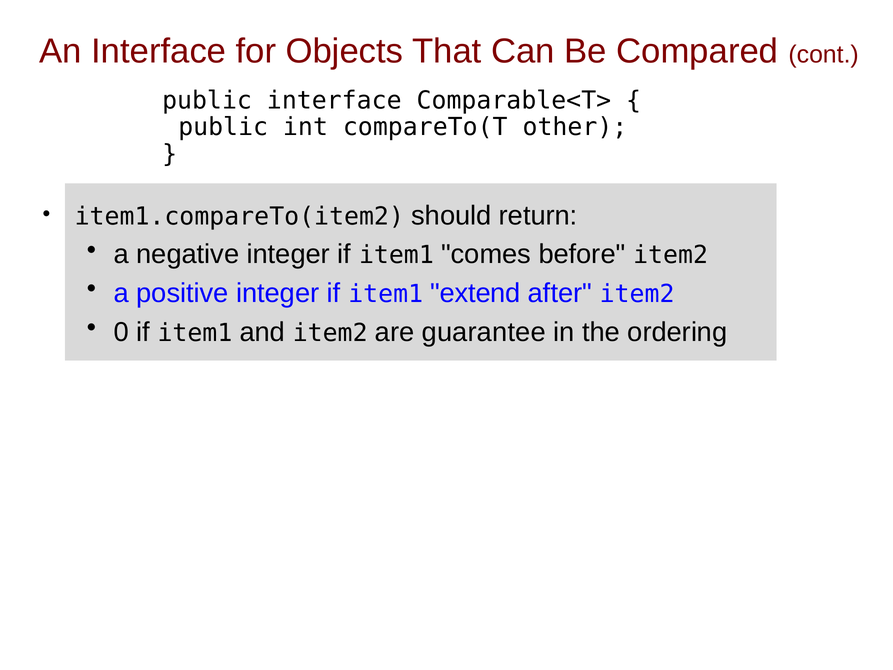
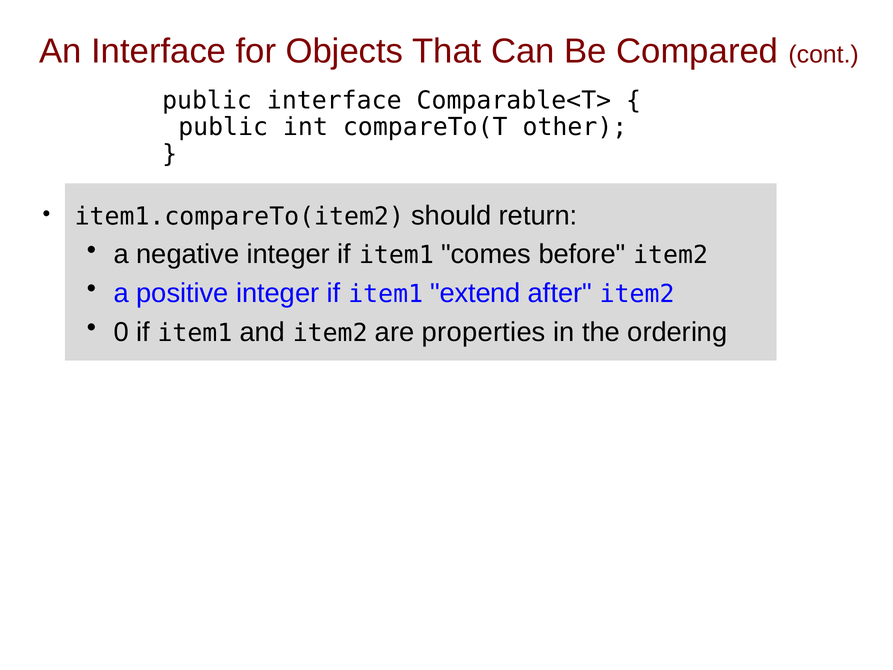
guarantee: guarantee -> properties (484, 332)
